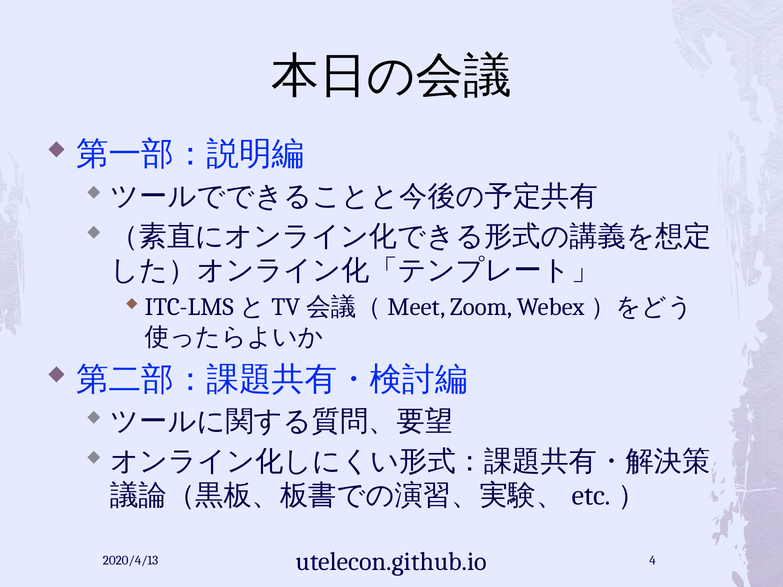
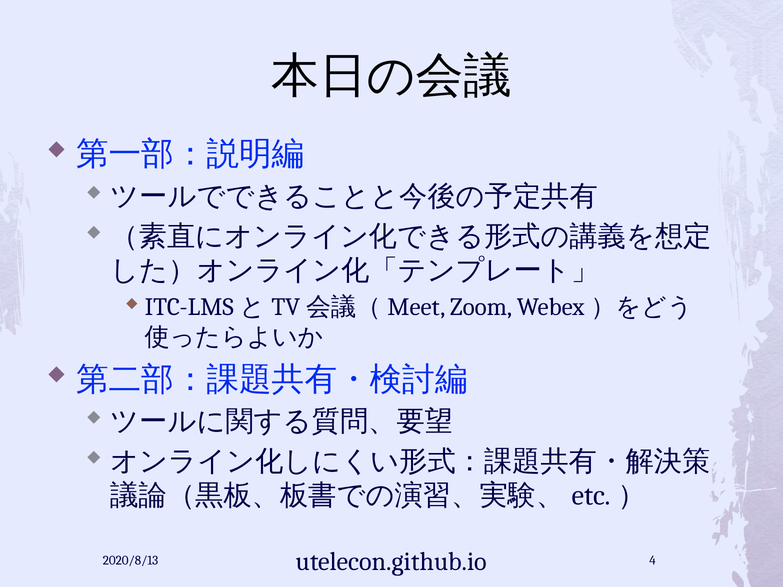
2020/4/13: 2020/4/13 -> 2020/8/13 (130, 561)
